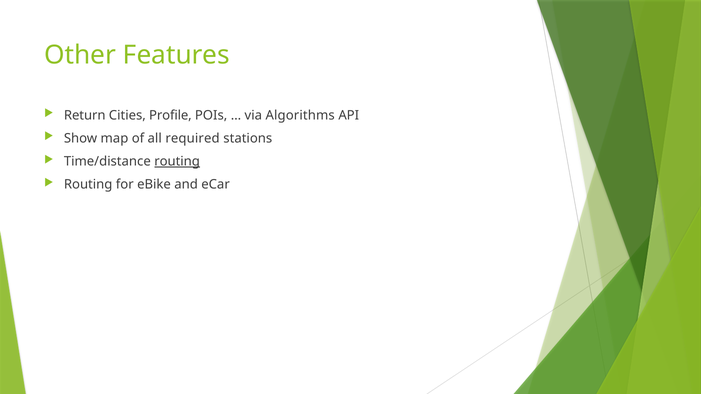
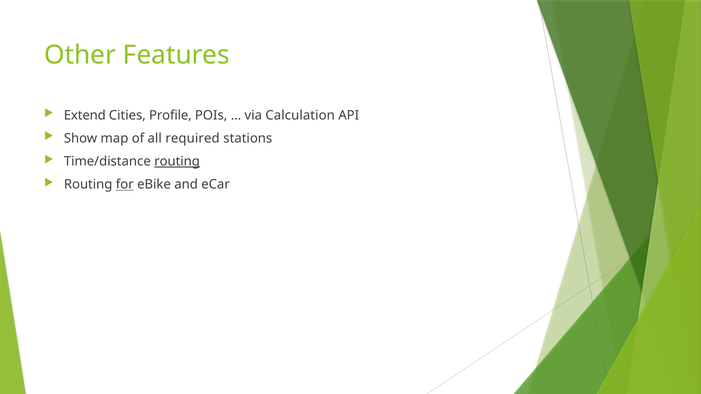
Return: Return -> Extend (85, 115)
Algorithms: Algorithms -> Calculation (300, 115)
for underline: none -> present (125, 185)
